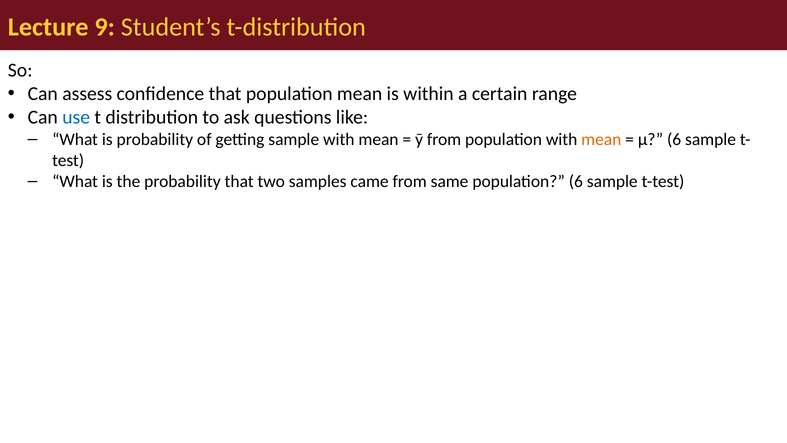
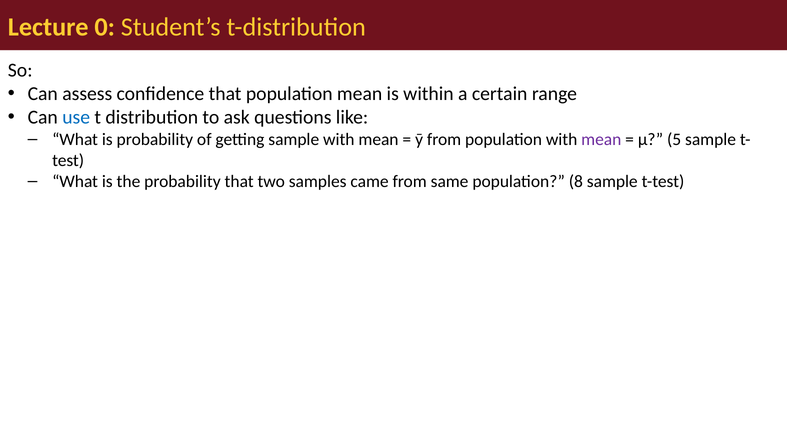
9: 9 -> 0 (105, 27)
mean colour: orange -> purple (601, 139)
µ 6: 6 -> 5 (674, 139)
population 6: 6 -> 8 (576, 181)
